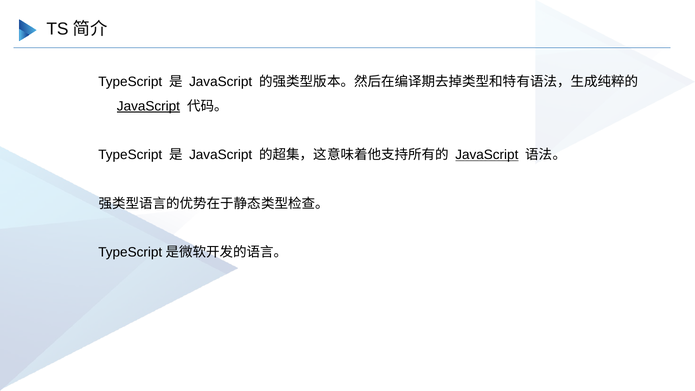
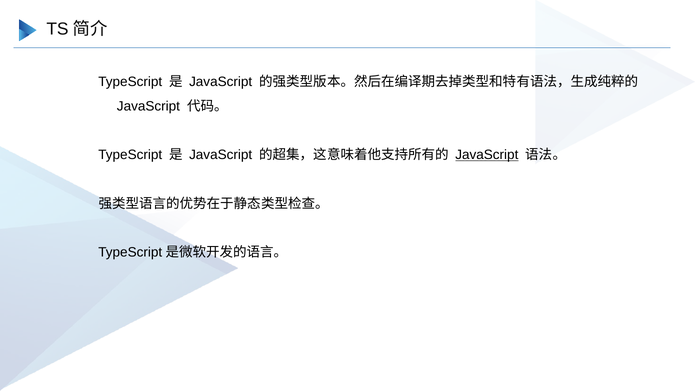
JavaScript underline: present -> none (148, 106)
